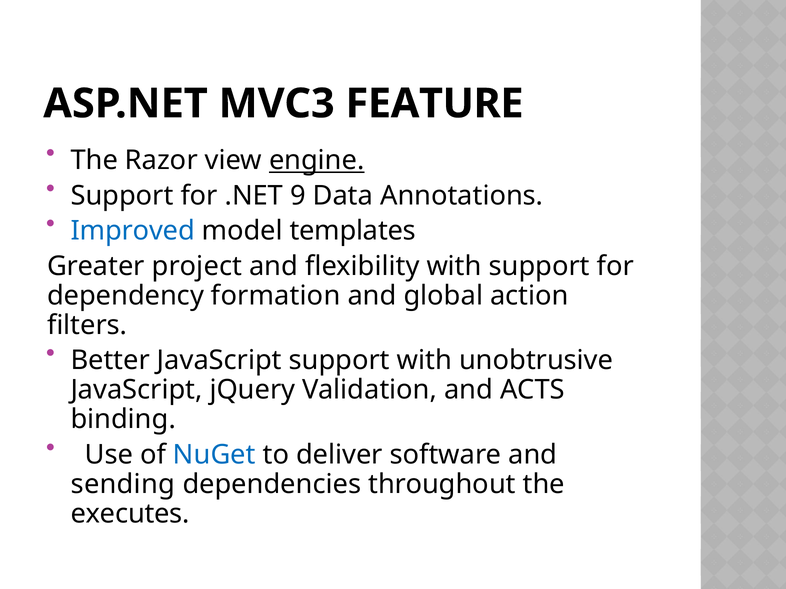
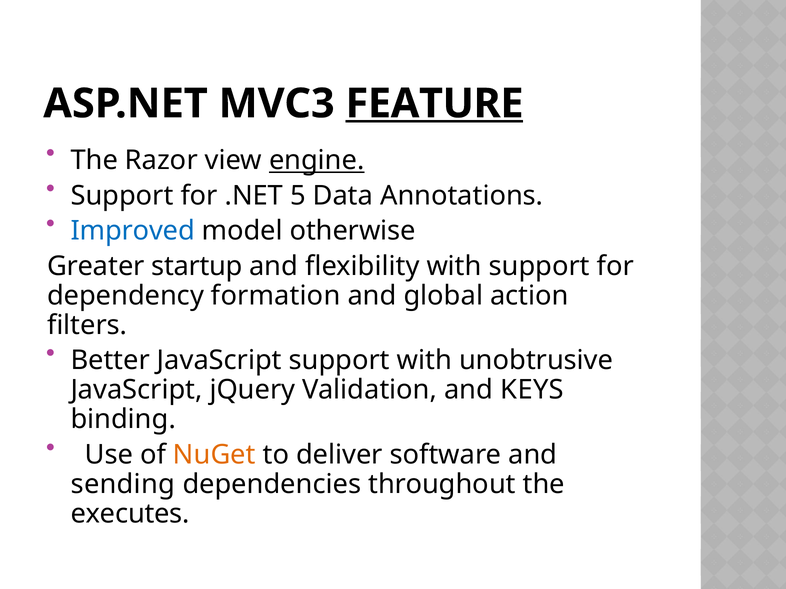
FEATURE underline: none -> present (435, 104)
9: 9 -> 5 (298, 196)
templates: templates -> otherwise (353, 231)
project: project -> startup (197, 267)
ACTS: ACTS -> KEYS (532, 390)
NuGet colour: blue -> orange (214, 455)
